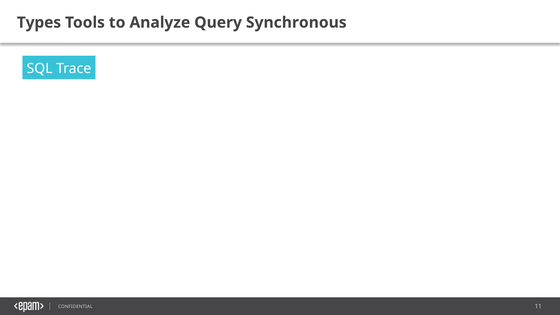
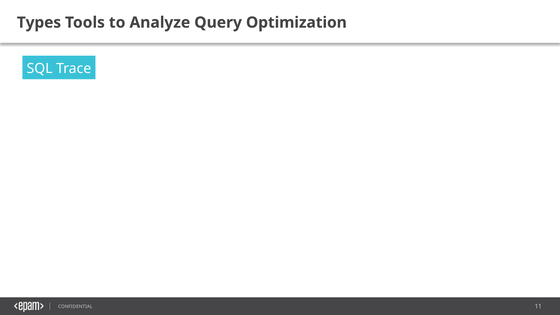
Synchronous: Synchronous -> Optimization (296, 23)
